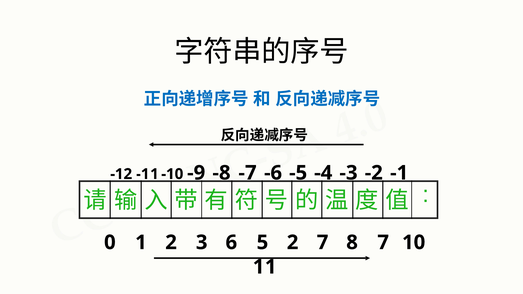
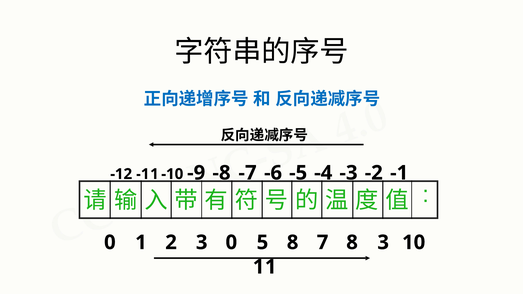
3 6: 6 -> 0 (231, 243)
5 2: 2 -> 8 (293, 243)
8 7: 7 -> 3 (383, 243)
